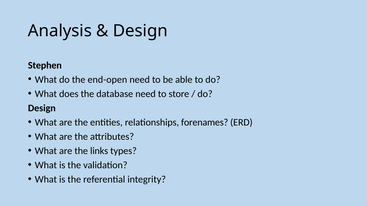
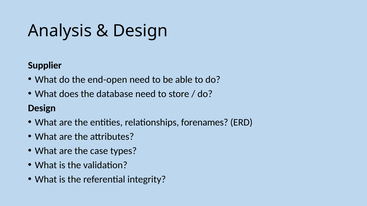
Stephen: Stephen -> Supplier (45, 65)
links: links -> case (99, 151)
